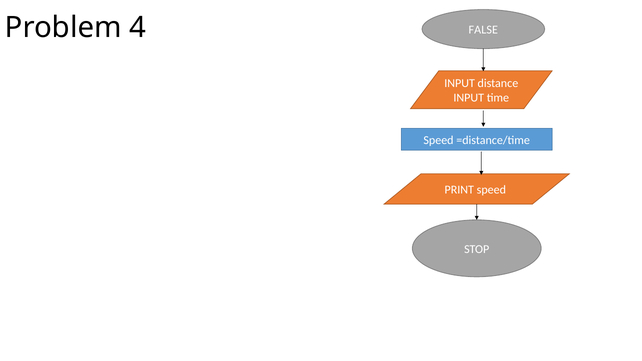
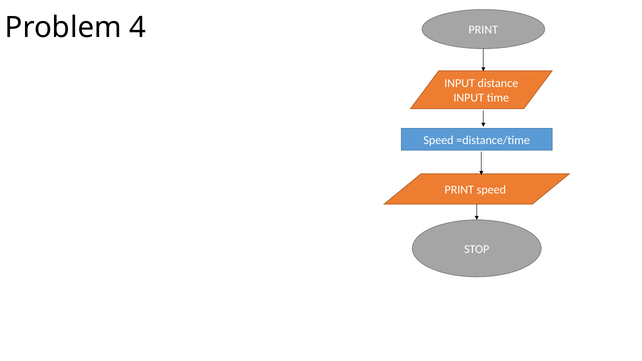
4 FALSE: FALSE -> PRINT (483, 30)
